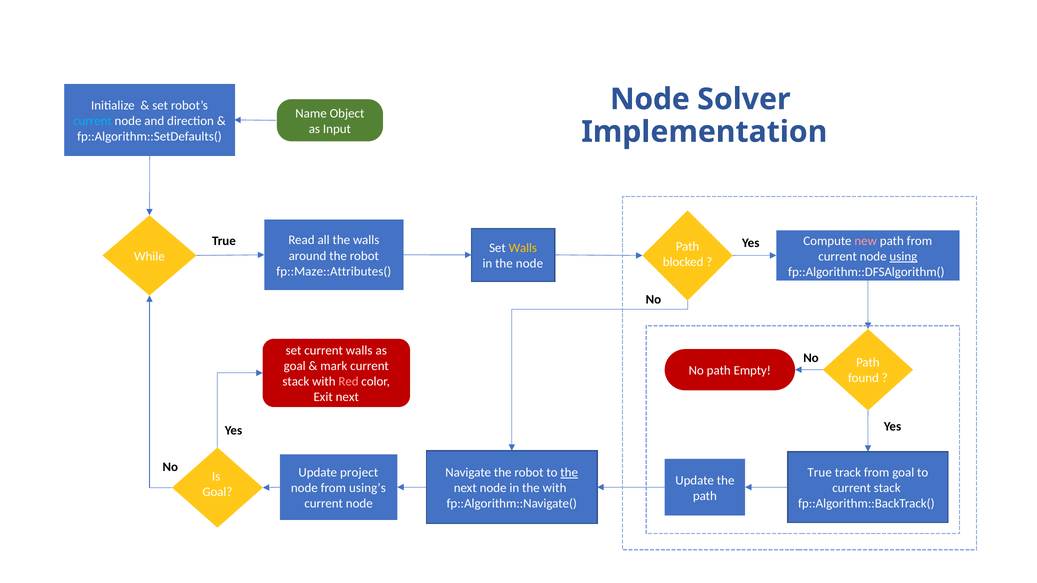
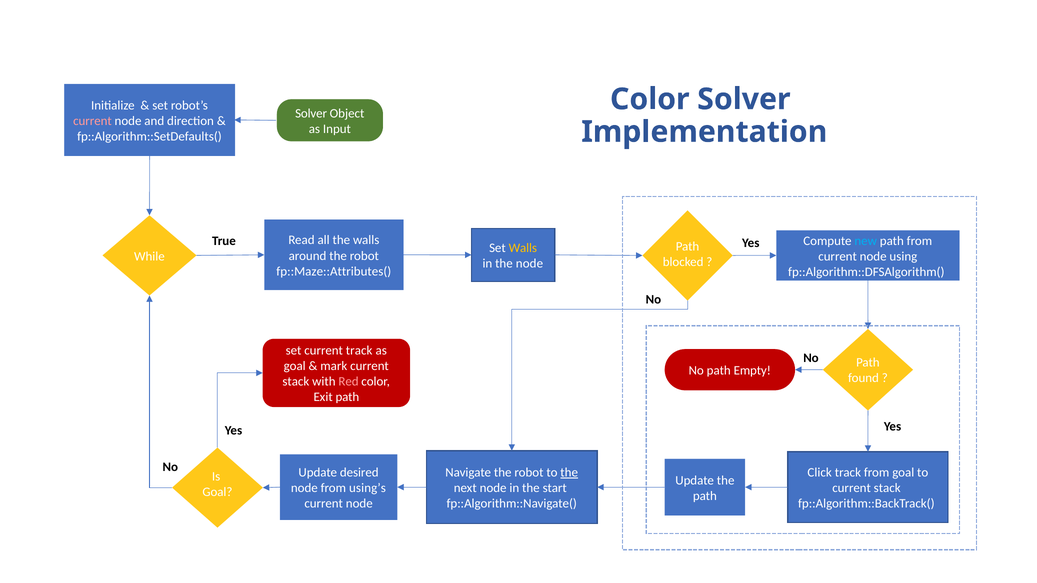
Node: Node -> Color (650, 99)
Name: Name -> Solver (311, 113)
current colour: light blue -> pink (92, 121)
new colour: pink -> light blue (866, 241)
using underline: present -> none (903, 256)
current walls: walls -> track (359, 351)
Exit next: next -> path (347, 397)
project: project -> desired (359, 473)
True: True -> Click (820, 473)
the with: with -> start (555, 488)
